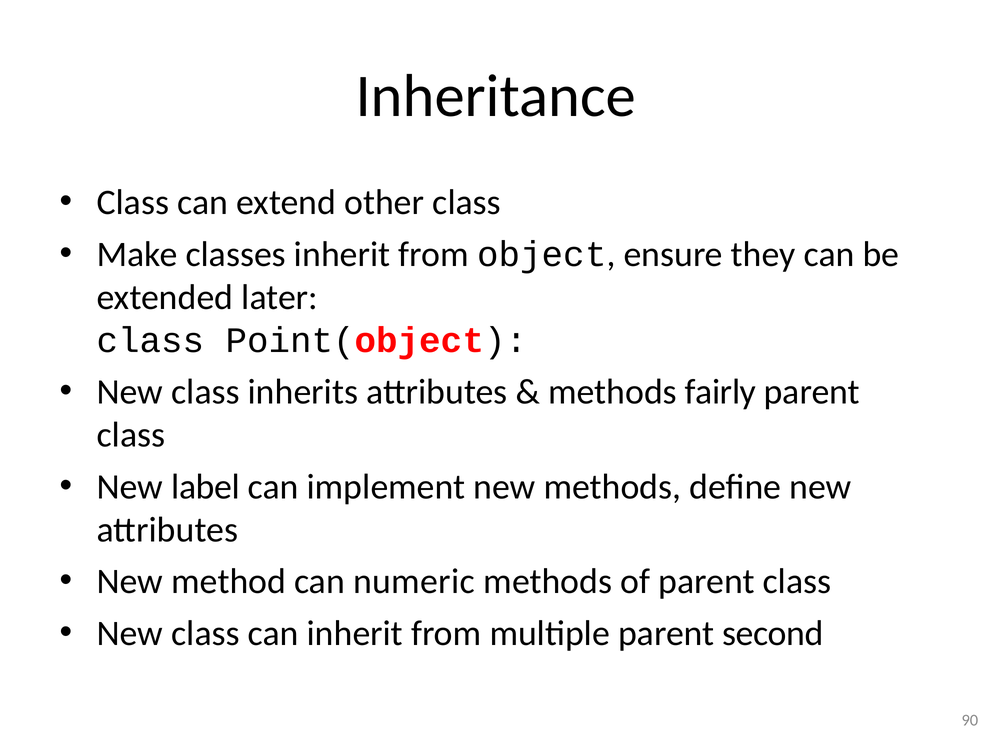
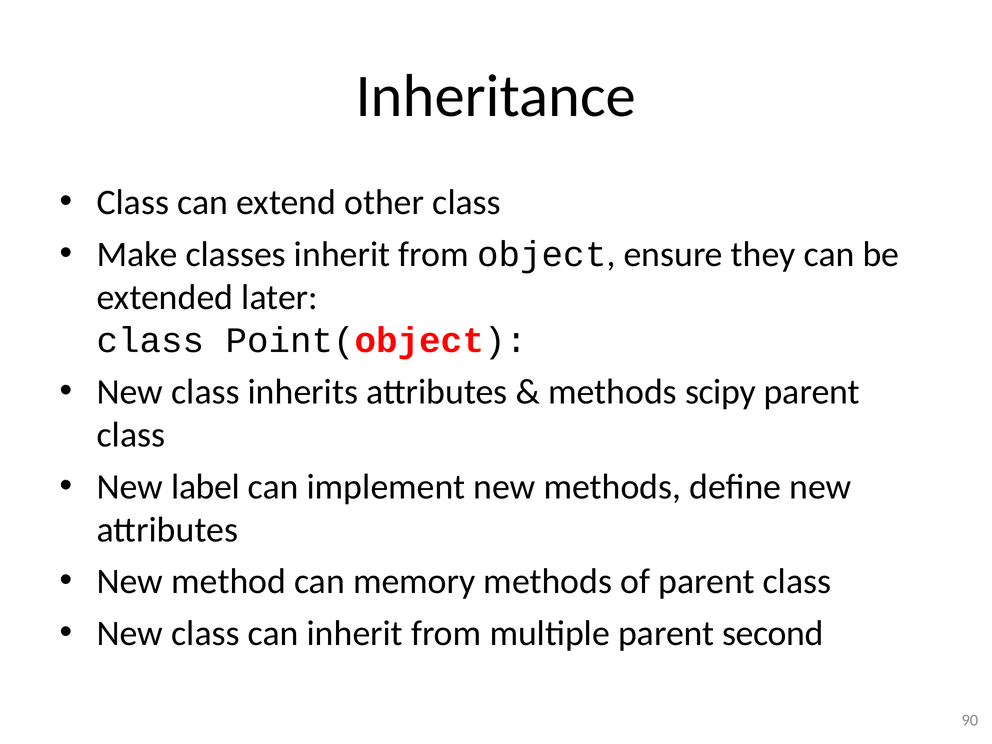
fairly: fairly -> scipy (720, 392)
numeric: numeric -> memory (414, 582)
